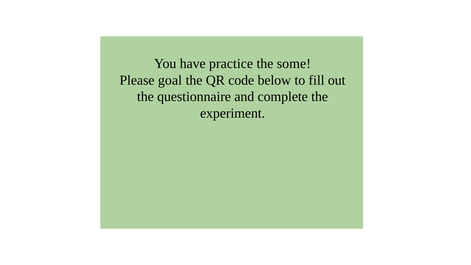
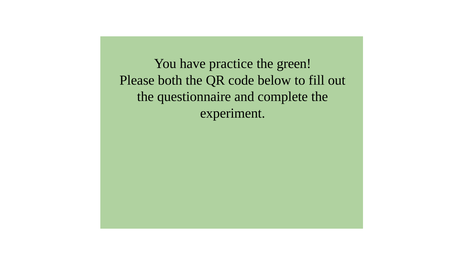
some: some -> green (294, 64)
goal: goal -> both (170, 80)
